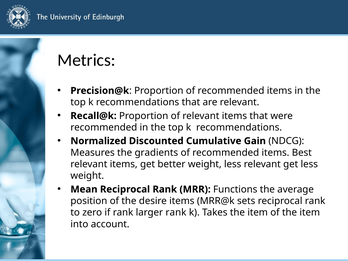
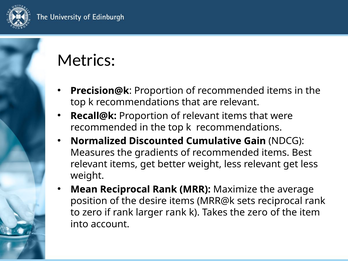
Functions: Functions -> Maximize (235, 189)
Takes the item: item -> zero (258, 213)
